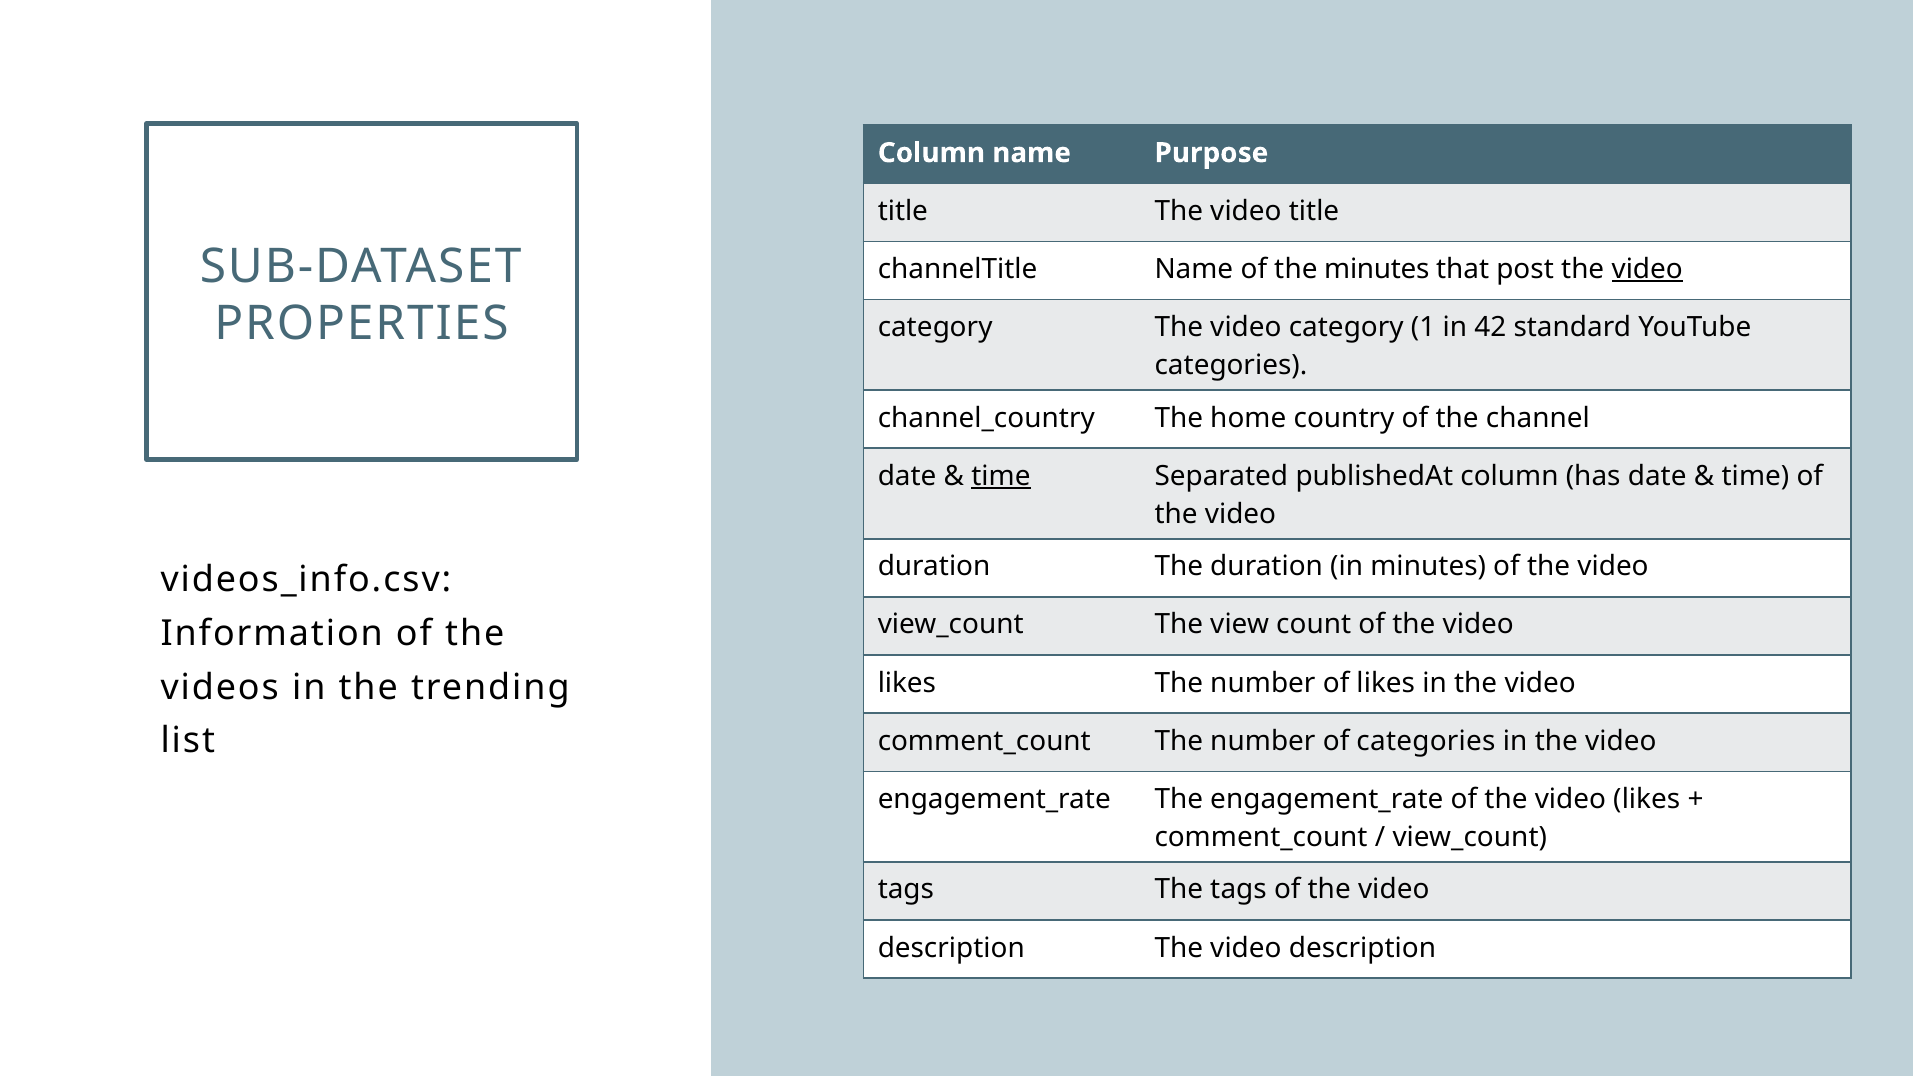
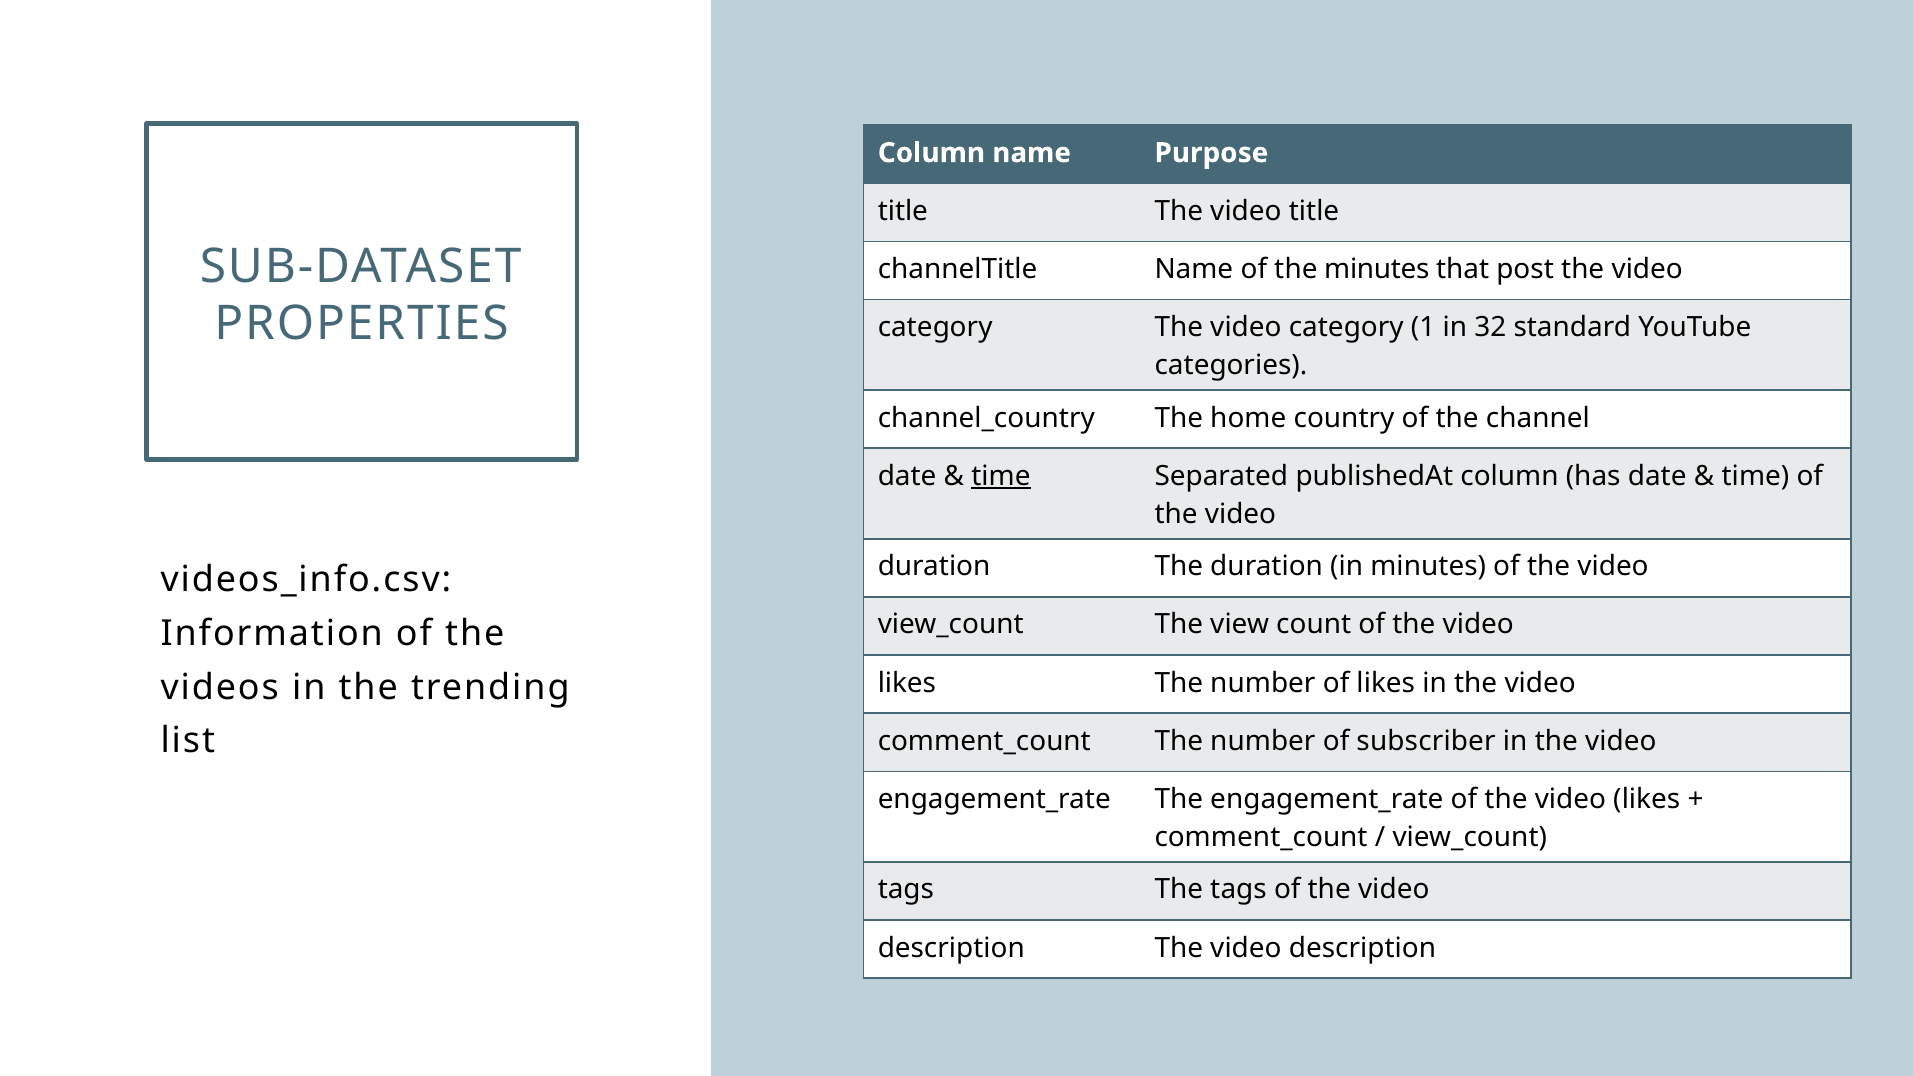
video underline: present -> none (1647, 269)
42: 42 -> 32 (1490, 328)
of categories: categories -> subscriber (1426, 741)
